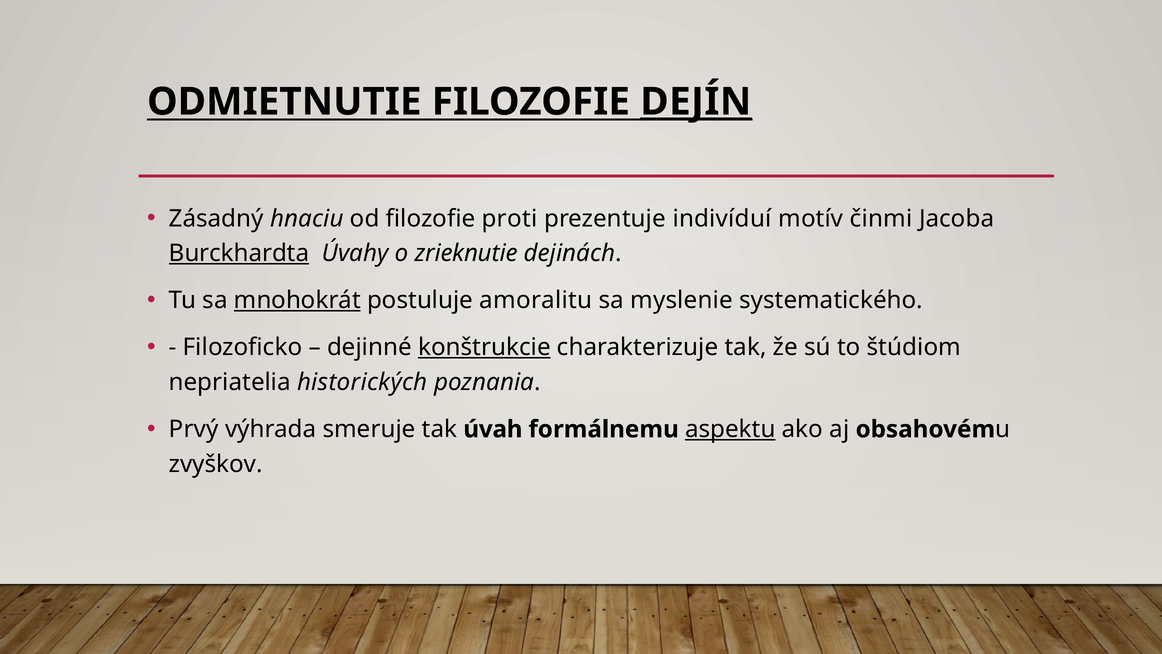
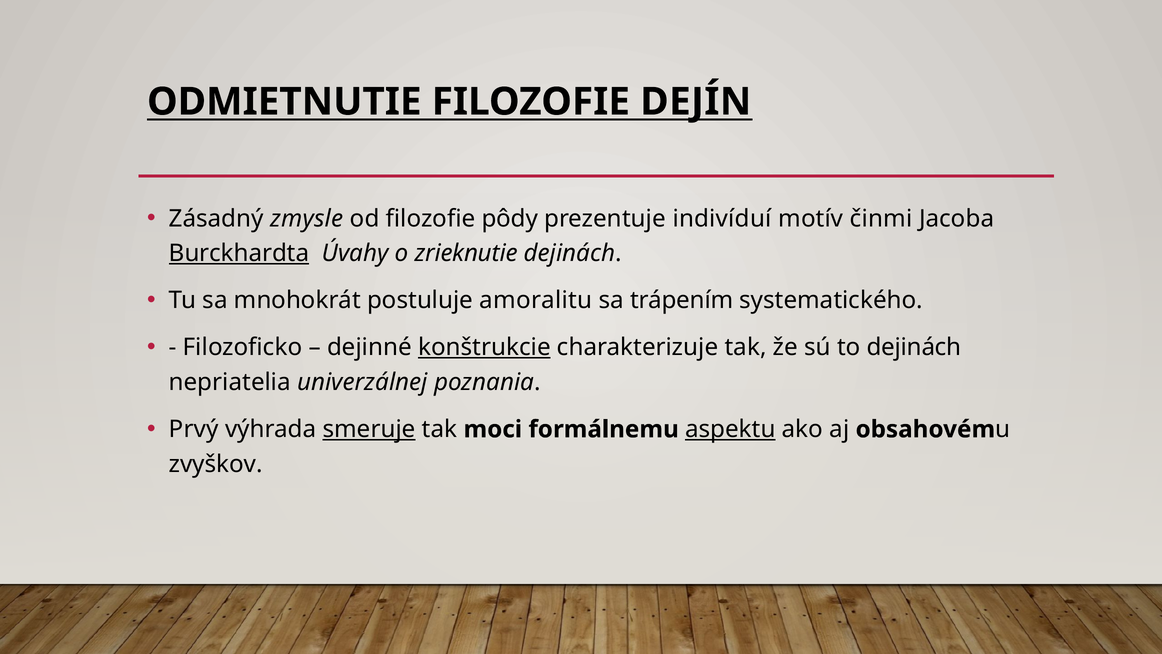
DEJÍN underline: present -> none (696, 102)
hnaciu: hnaciu -> zmysle (307, 218)
proti: proti -> pôdy (510, 218)
mnohokrát underline: present -> none (297, 300)
myslenie: myslenie -> trápením (682, 300)
to štúdiom: štúdiom -> dejinách (914, 347)
historických: historických -> univerzálnej (362, 382)
smeruje underline: none -> present (369, 429)
úvah: úvah -> moci (493, 429)
